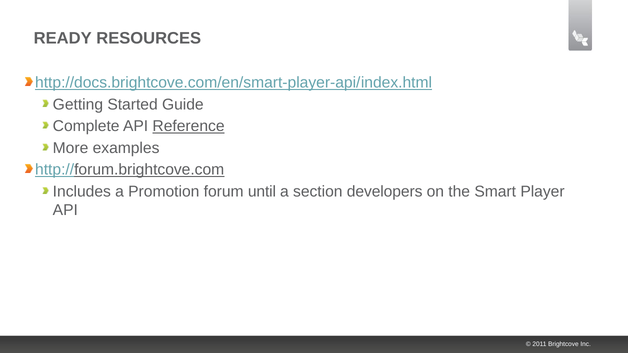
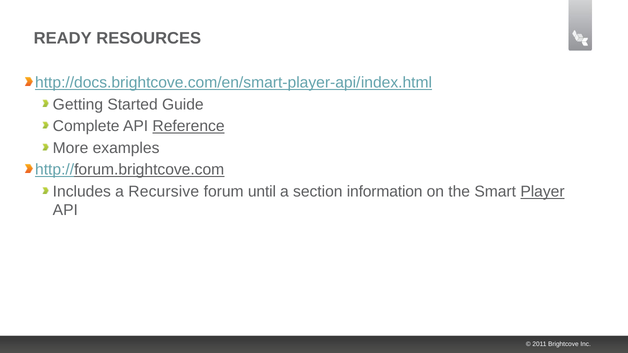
Promotion: Promotion -> Recursive (164, 192)
developers: developers -> information (385, 192)
Player underline: none -> present (543, 192)
